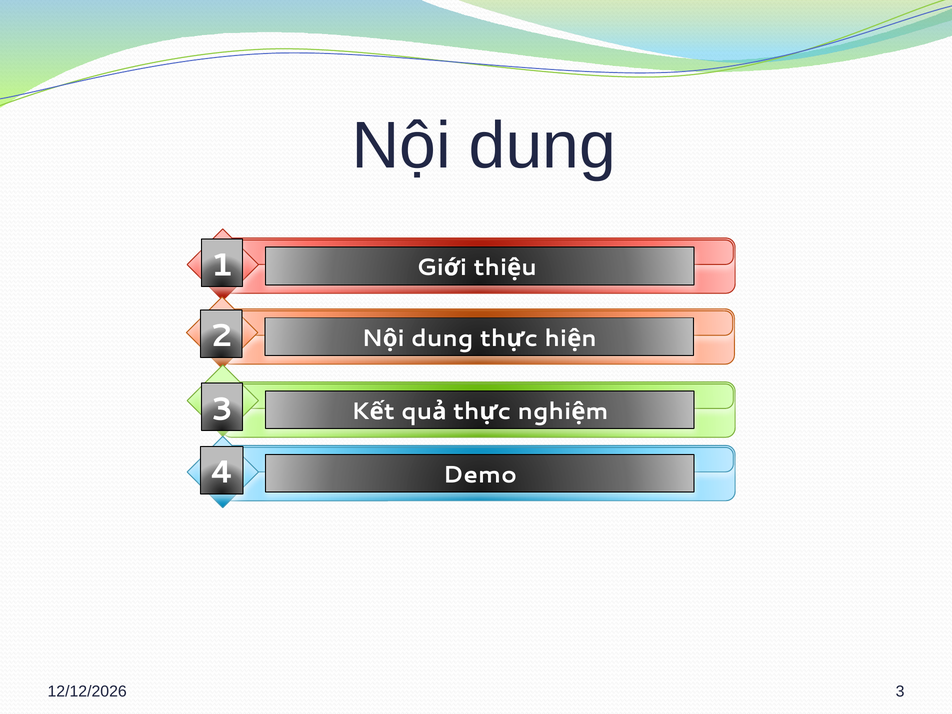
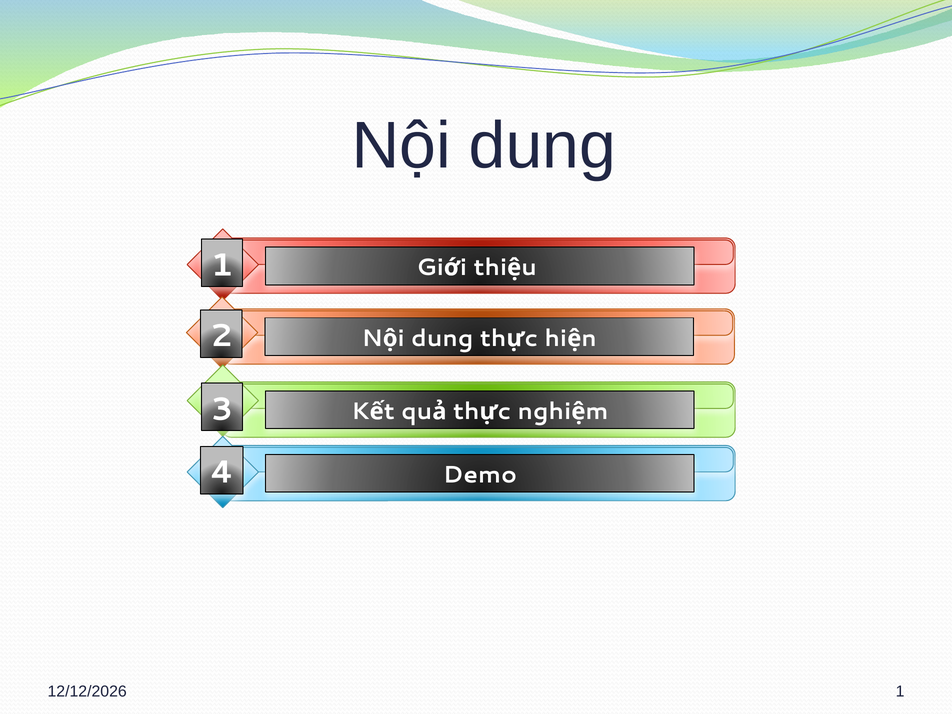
3: 3 -> 1 (900, 691)
